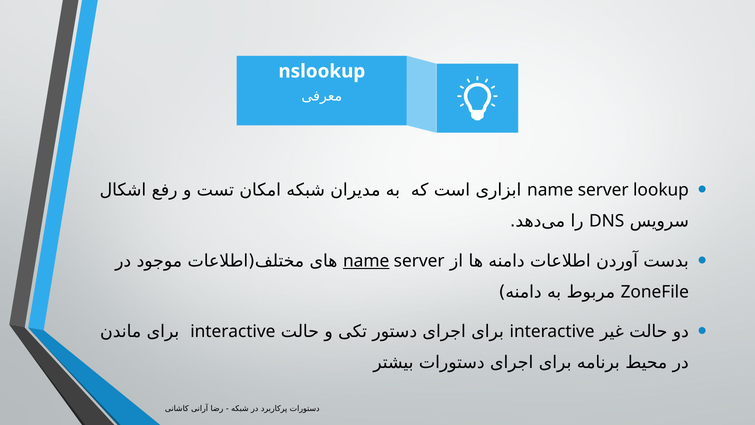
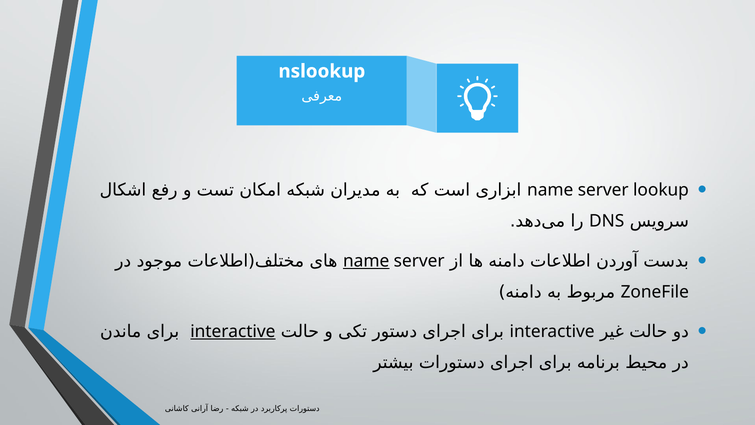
interactive underline: none -> present (233, 331)
